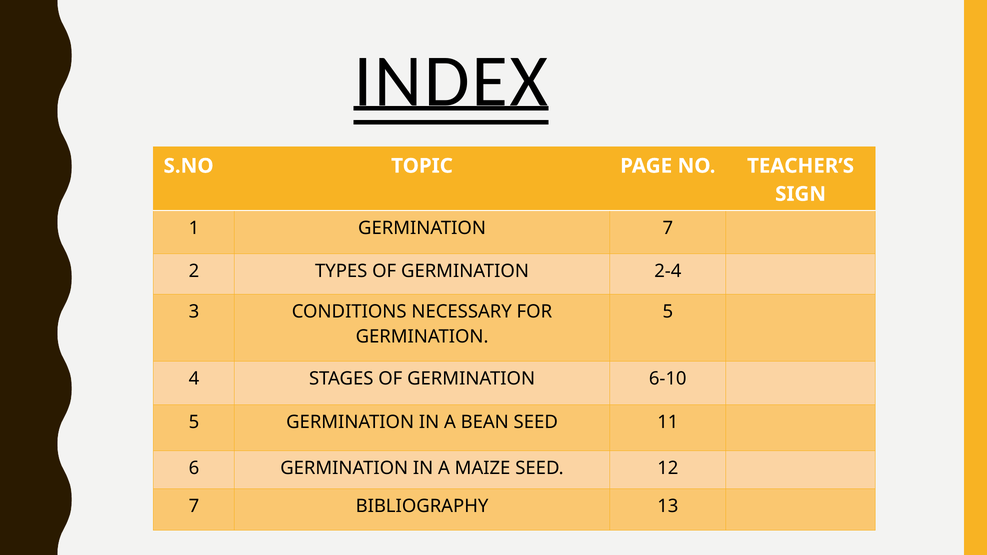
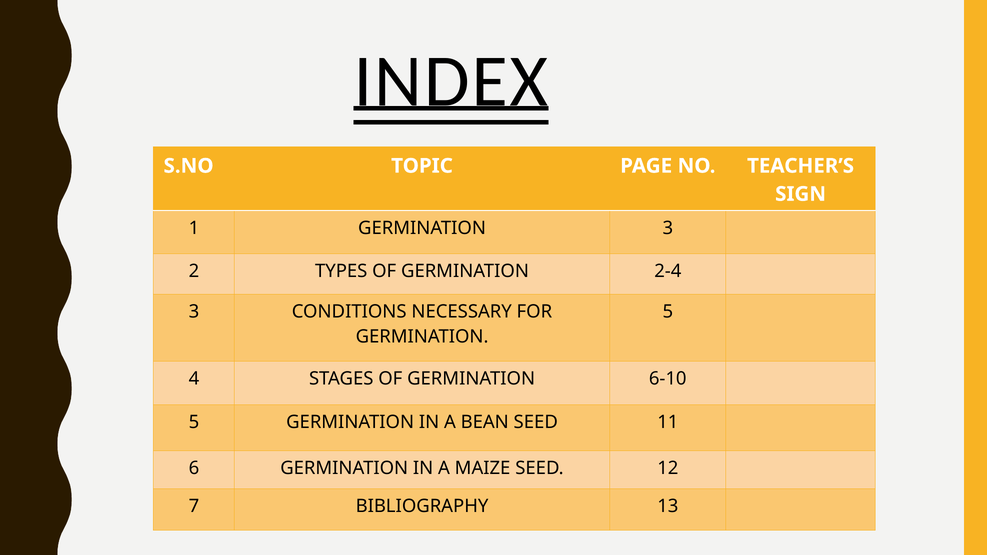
GERMINATION 7: 7 -> 3 (668, 228)
